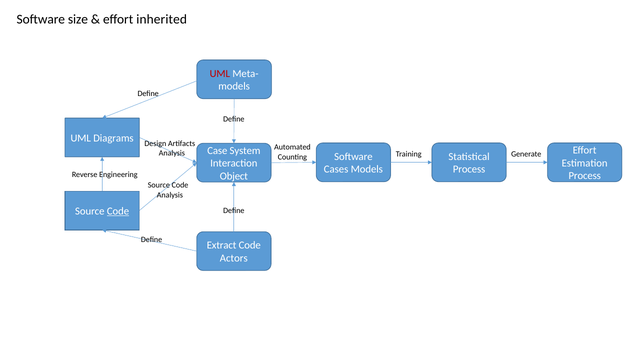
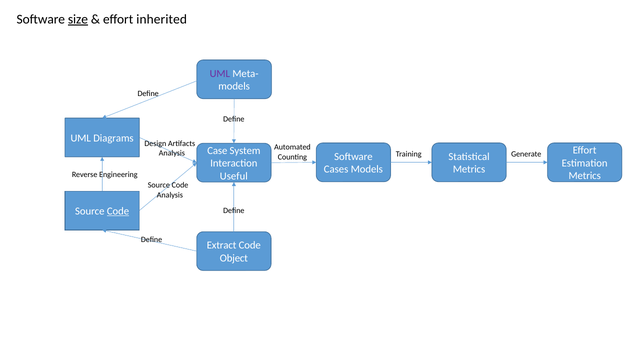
size underline: none -> present (78, 19)
UML colour: red -> purple (220, 74)
Process: Process -> Metrics (469, 169)
Process: Process -> Metrics (585, 176)
Object: Object -> Useful (234, 176)
Actors: Actors -> Object (234, 258)
